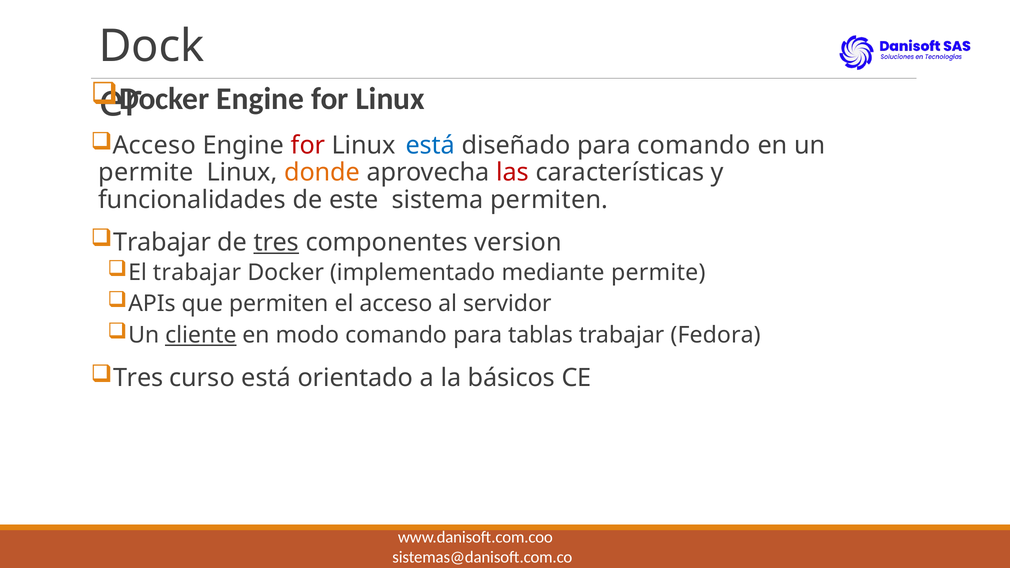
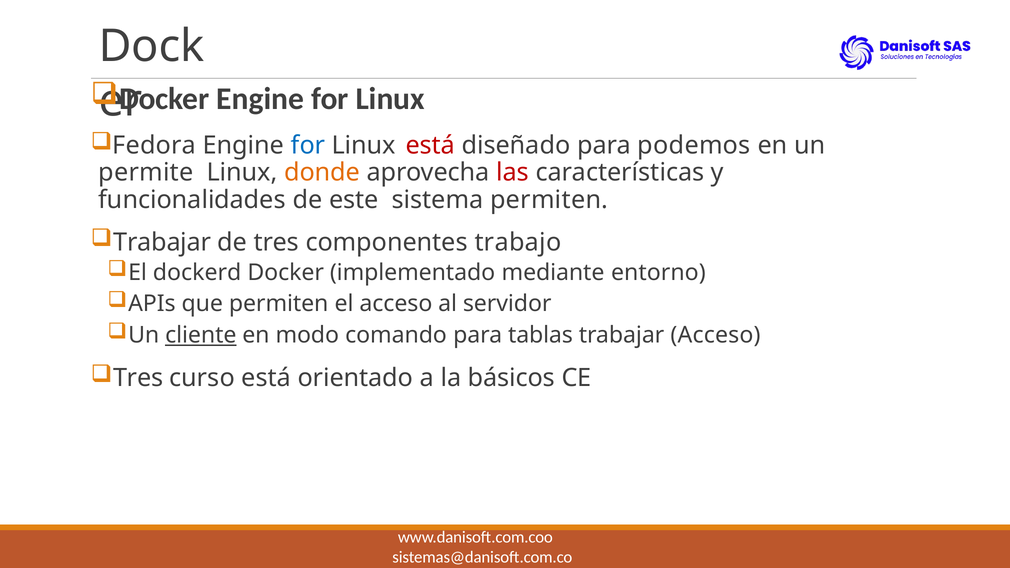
Acceso: Acceso -> Fedora (154, 145)
for colour: red -> blue (308, 145)
está colour: blue -> red (430, 145)
para comando: comando -> podemos (694, 145)
tres underline: present -> none (276, 242)
version: version -> trabajo (518, 242)
El trabajar: trabajar -> dockerd (197, 273)
mediante permite: permite -> entorno (658, 273)
trabajar Fedora: Fedora -> Acceso (716, 335)
